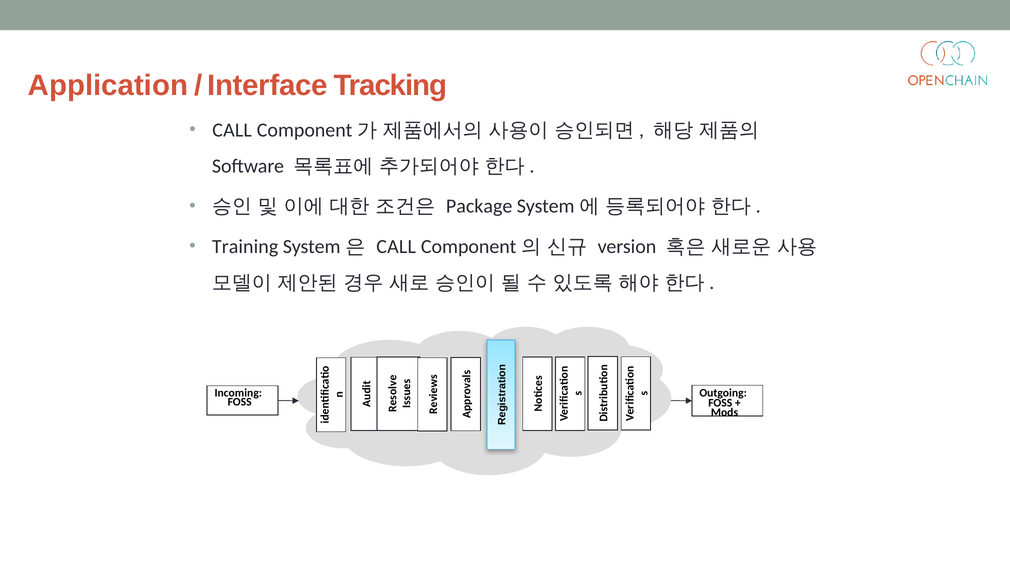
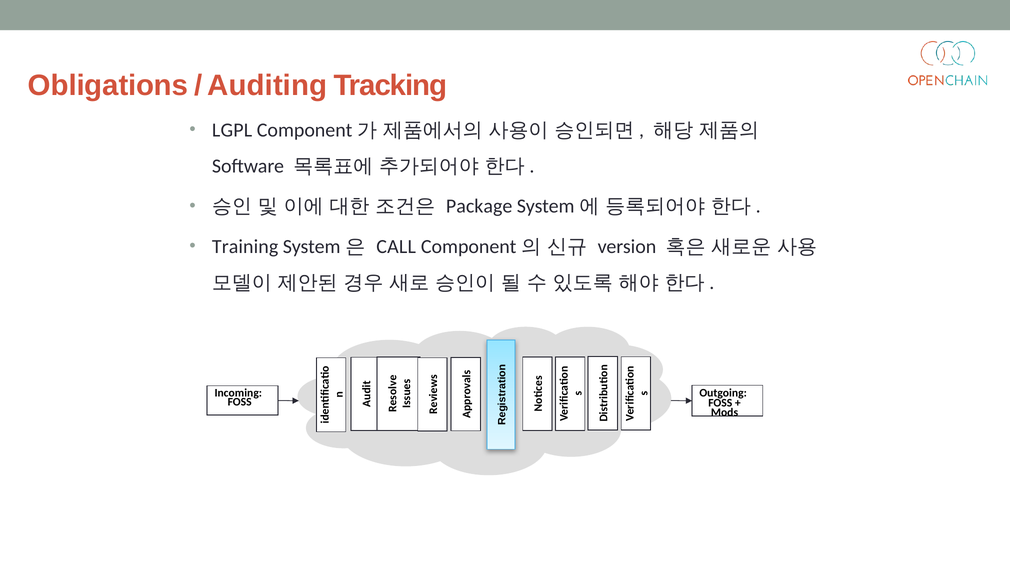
Application: Application -> Obligations (108, 86)
Interface: Interface -> Auditing (267, 86)
CALL: CALL -> LGPL (232, 130)
